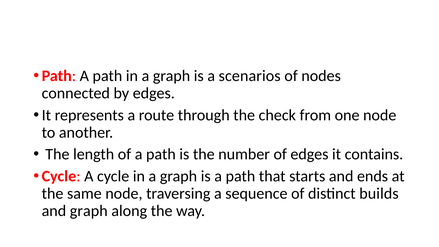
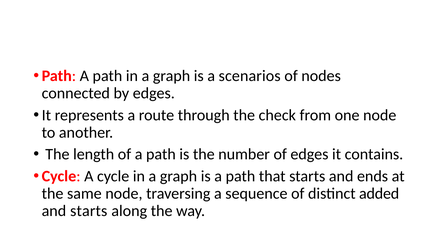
builds: builds -> added (379, 193)
and graph: graph -> starts (89, 211)
